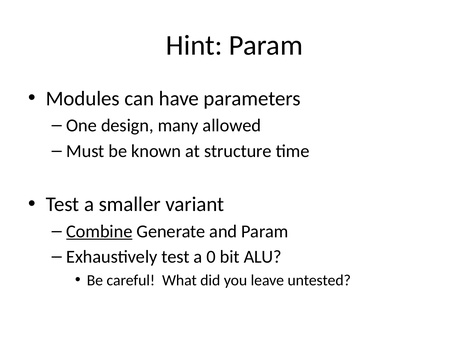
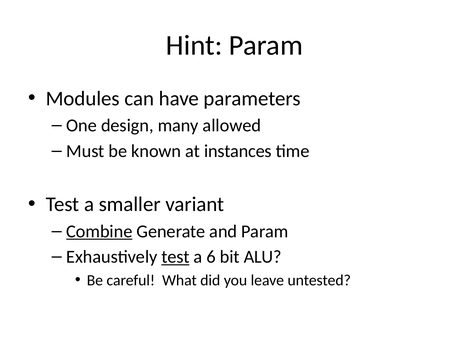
structure: structure -> instances (238, 151)
test underline: none -> present (176, 257)
0: 0 -> 6 (211, 257)
